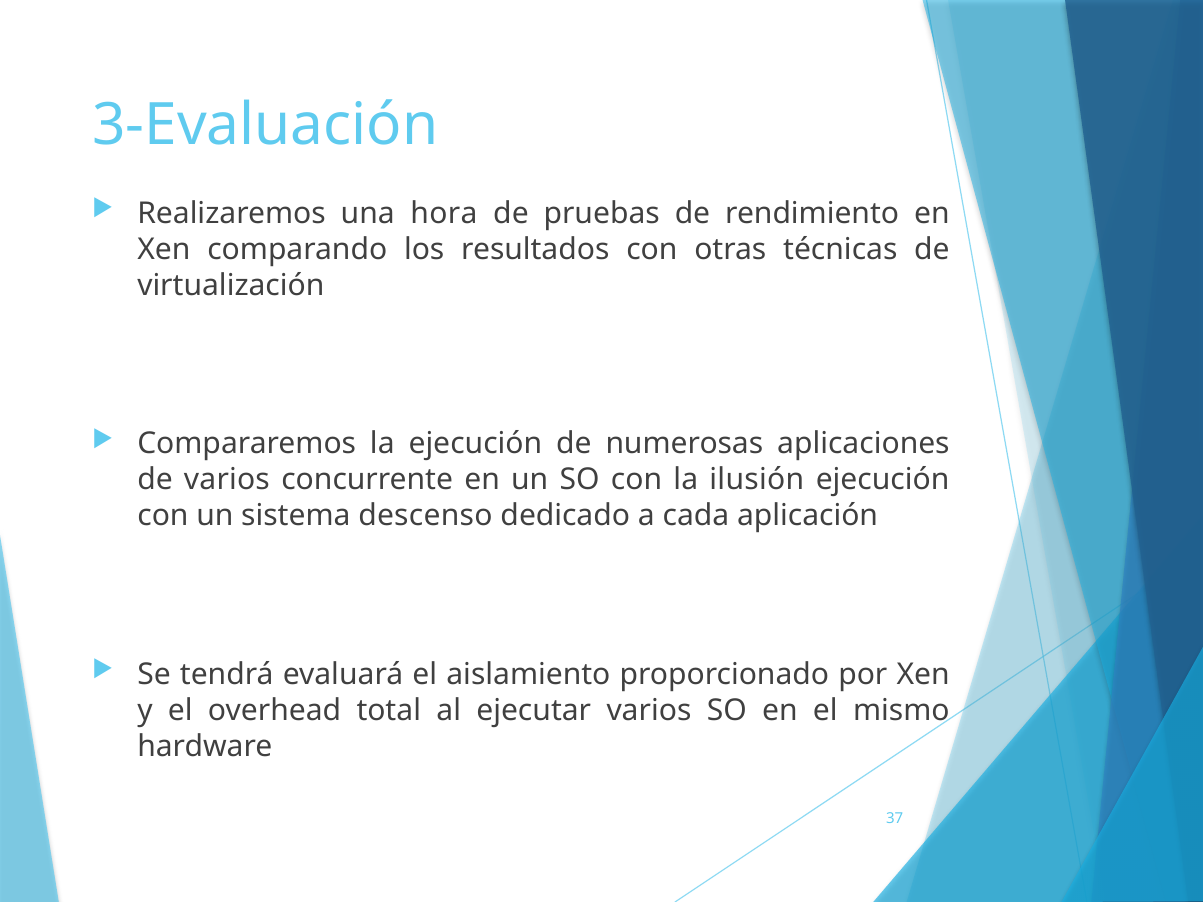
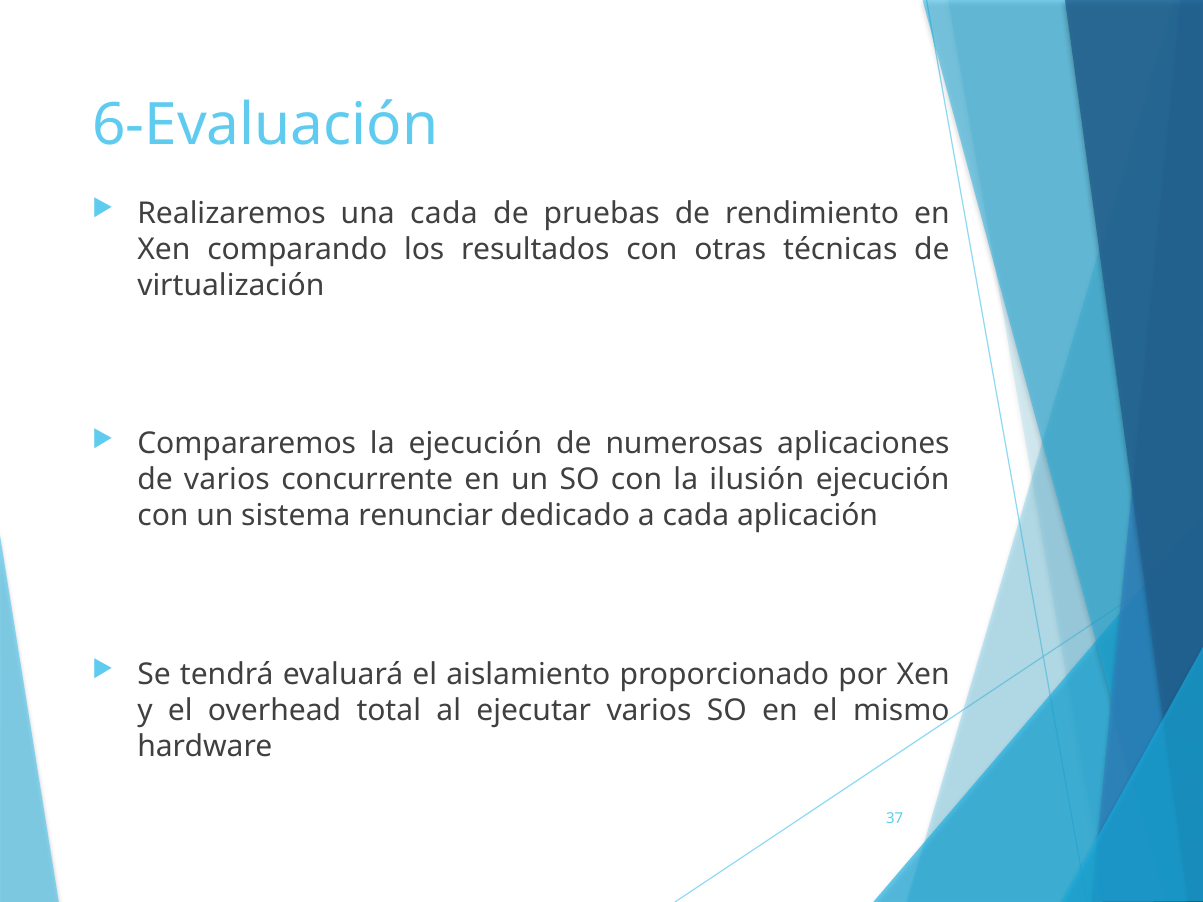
3-Evaluación: 3-Evaluación -> 6-Evaluación (265, 125)
una hora: hora -> cada (444, 213)
descenso: descenso -> renunciar (426, 516)
